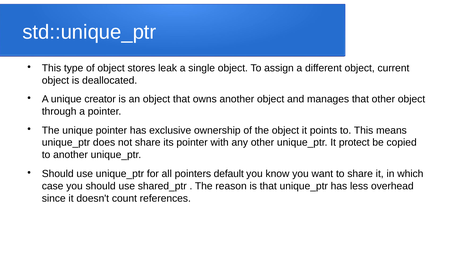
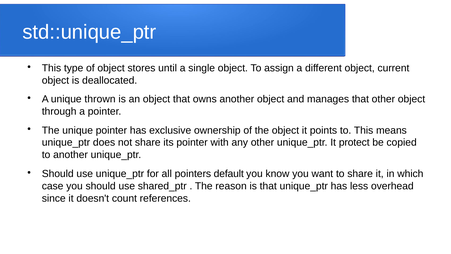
leak: leak -> until (168, 68)
creator: creator -> thrown (100, 99)
